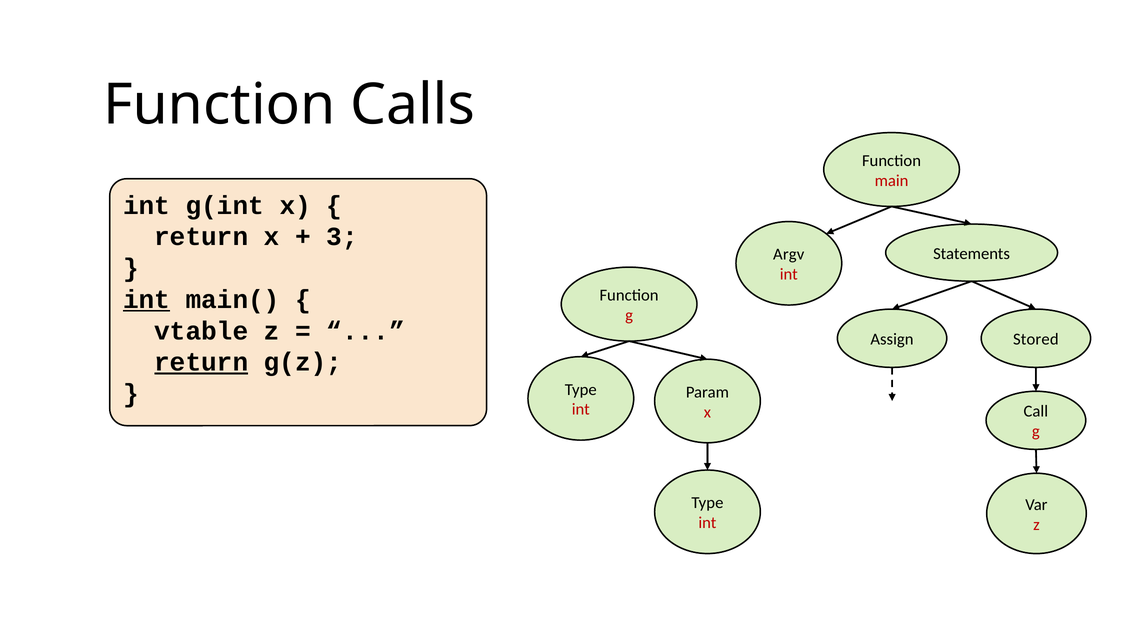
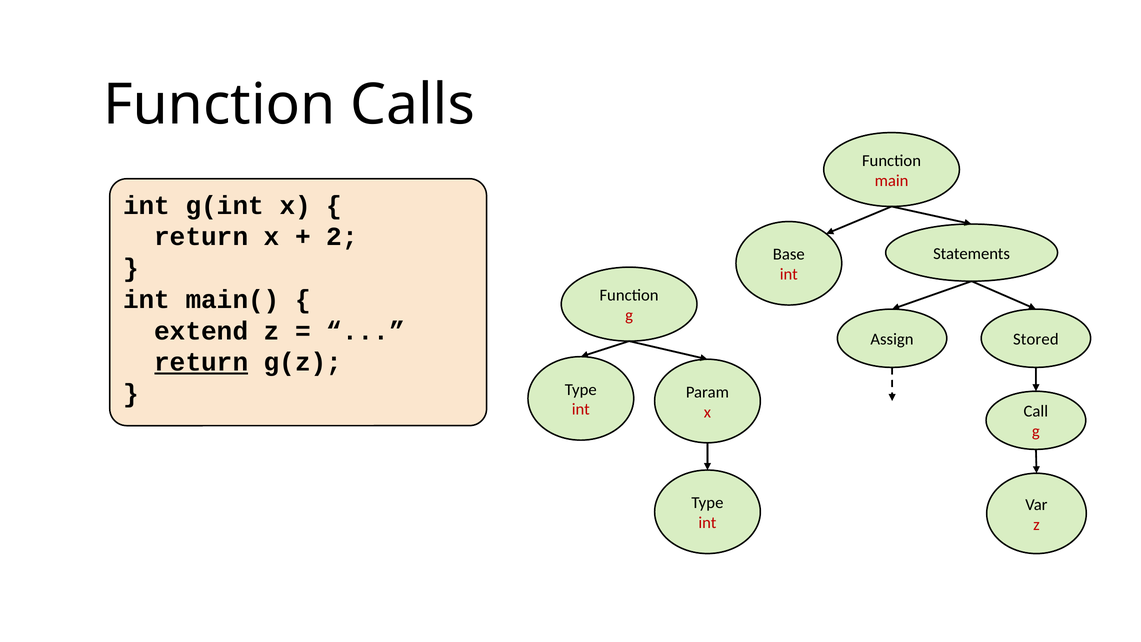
3: 3 -> 2 (342, 237)
Argv: Argv -> Base (789, 254)
int underline: present -> none (147, 299)
vtable: vtable -> extend (201, 331)
